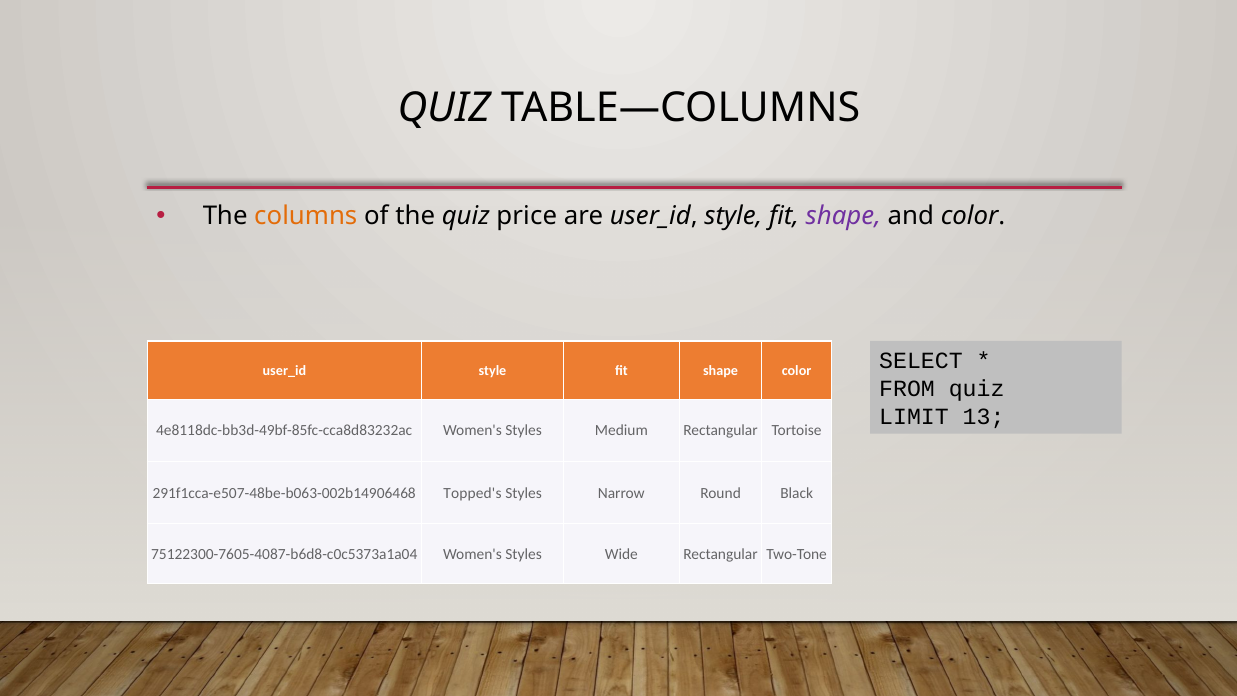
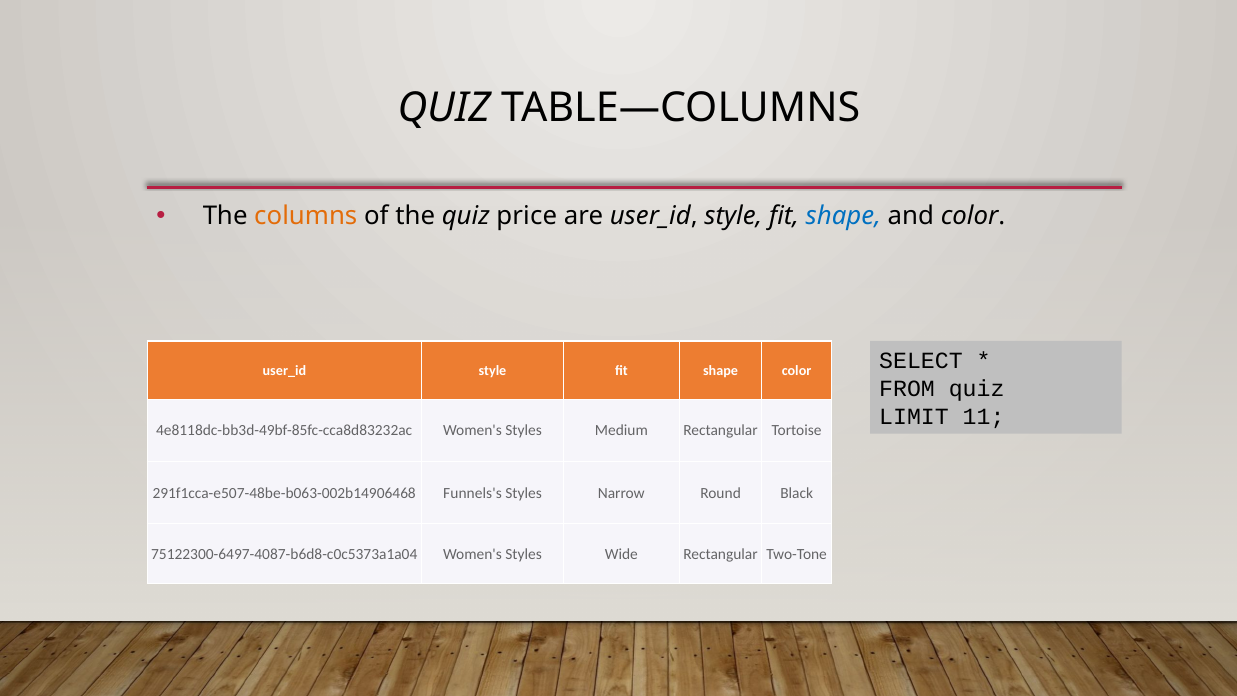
shape colour: purple -> blue (843, 216)
13: 13 -> 11 (984, 417)
Topped's: Topped's -> Funnels's (473, 493)
75122300-7605-4087-b6d8-c0c5373a1a04: 75122300-7605-4087-b6d8-c0c5373a1a04 -> 75122300-6497-4087-b6d8-c0c5373a1a04 (284, 554)
